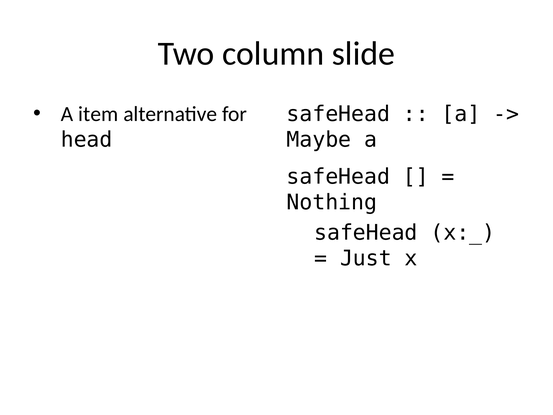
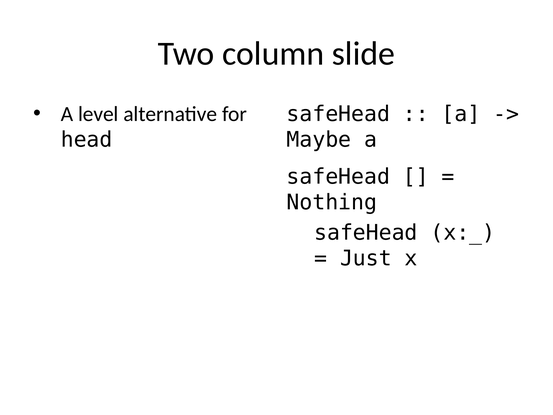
item: item -> level (98, 114)
